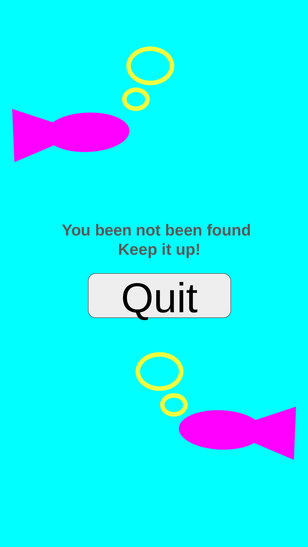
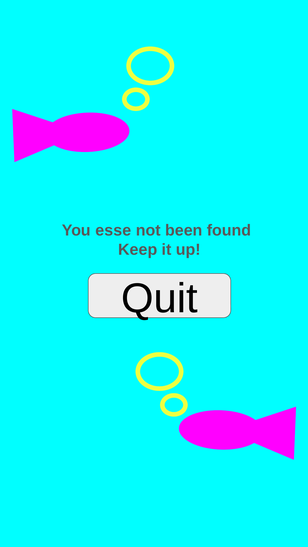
You been: been -> esse (113, 231)
